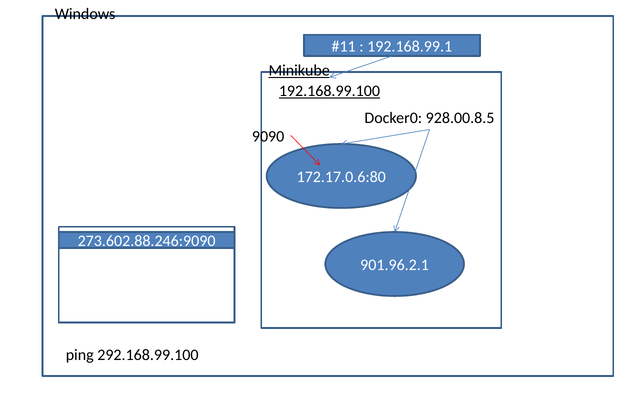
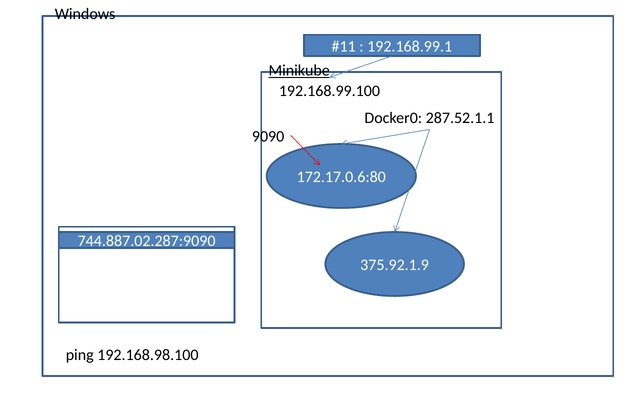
192.168.99.100 underline: present -> none (329, 91)
928.00.8.5: 928.00.8.5 -> 287.52.1.1 (460, 118)
273.602.88.246:9090: 273.602.88.246:9090 -> 744.887.02.287:9090 (147, 241)
901.96.2.1: 901.96.2.1 -> 375.92.1.9 (395, 265)
292.168.99.100: 292.168.99.100 -> 192.168.98.100 (148, 355)
